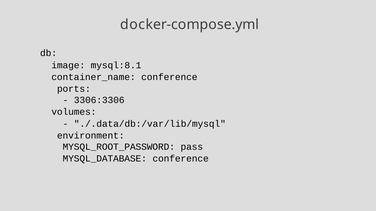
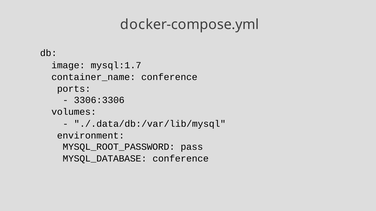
mysql:8.1: mysql:8.1 -> mysql:1.7 (116, 65)
